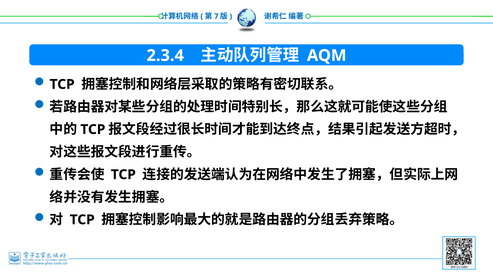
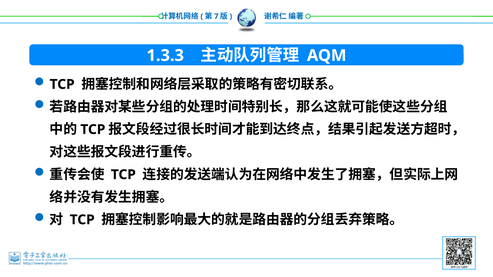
2.3.4: 2.3.4 -> 1.3.3 (165, 56)
